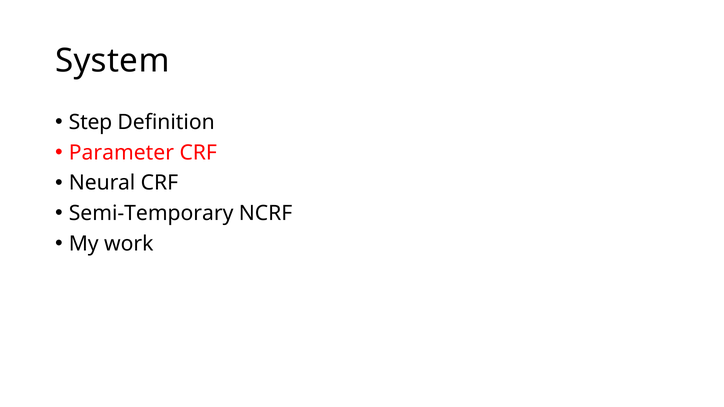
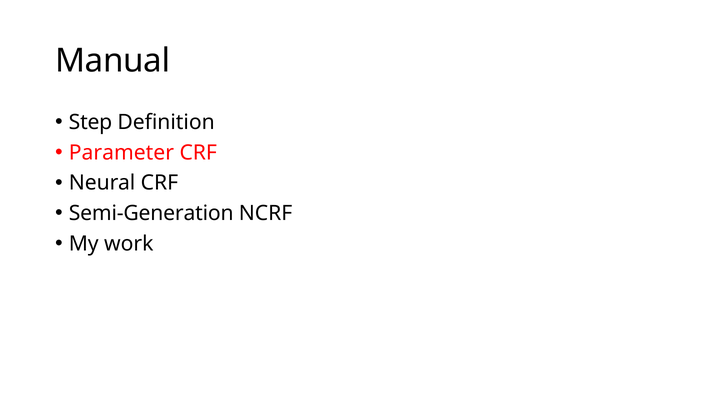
System: System -> Manual (113, 61)
Semi-Temporary: Semi-Temporary -> Semi-Generation (151, 213)
